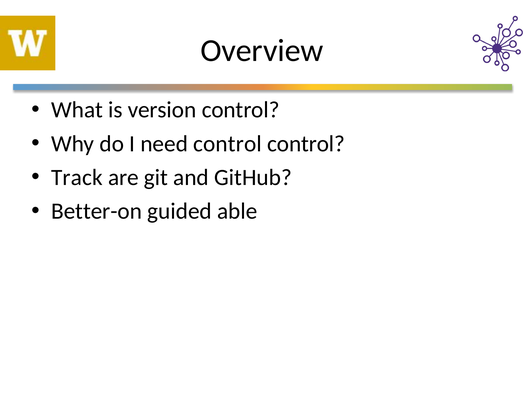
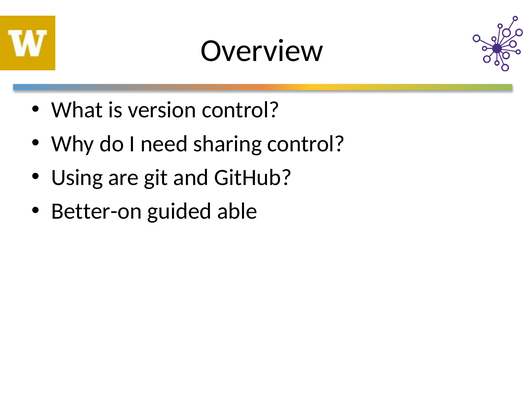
need control: control -> sharing (228, 144)
Track: Track -> Using (77, 177)
